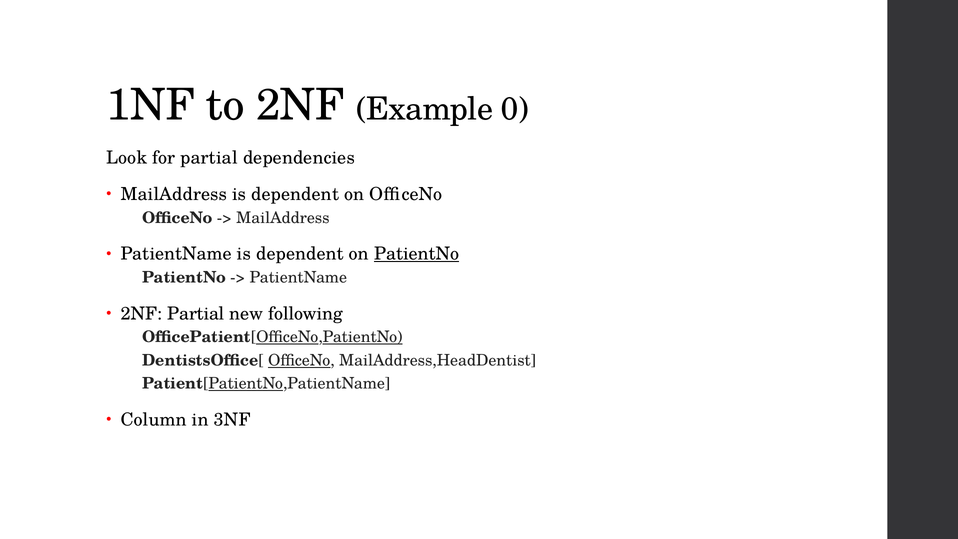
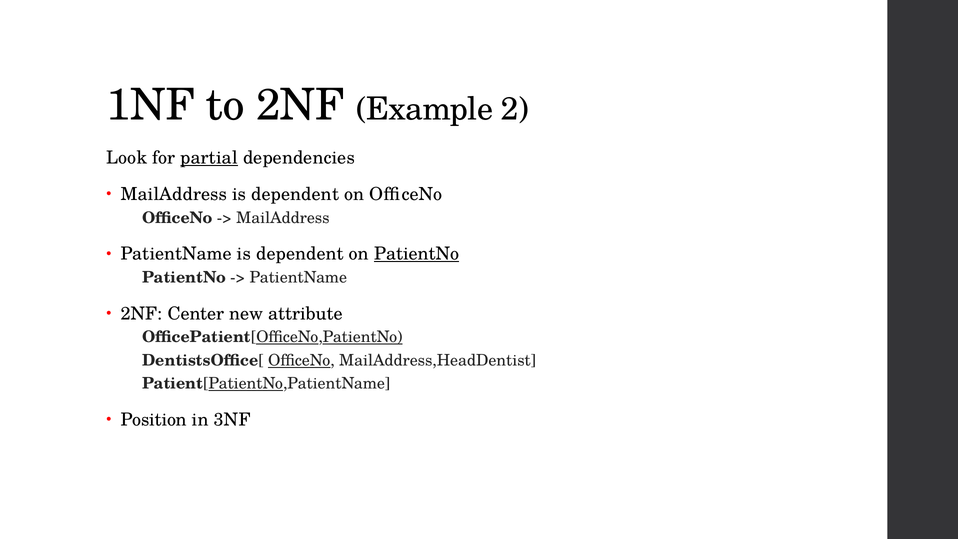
0: 0 -> 2 (515, 109)
partial underline: none -> present (209, 158)
2NF Partial: Partial -> Center (196, 314)
following: following -> attribute (306, 314)
Column: Column -> Position (154, 420)
